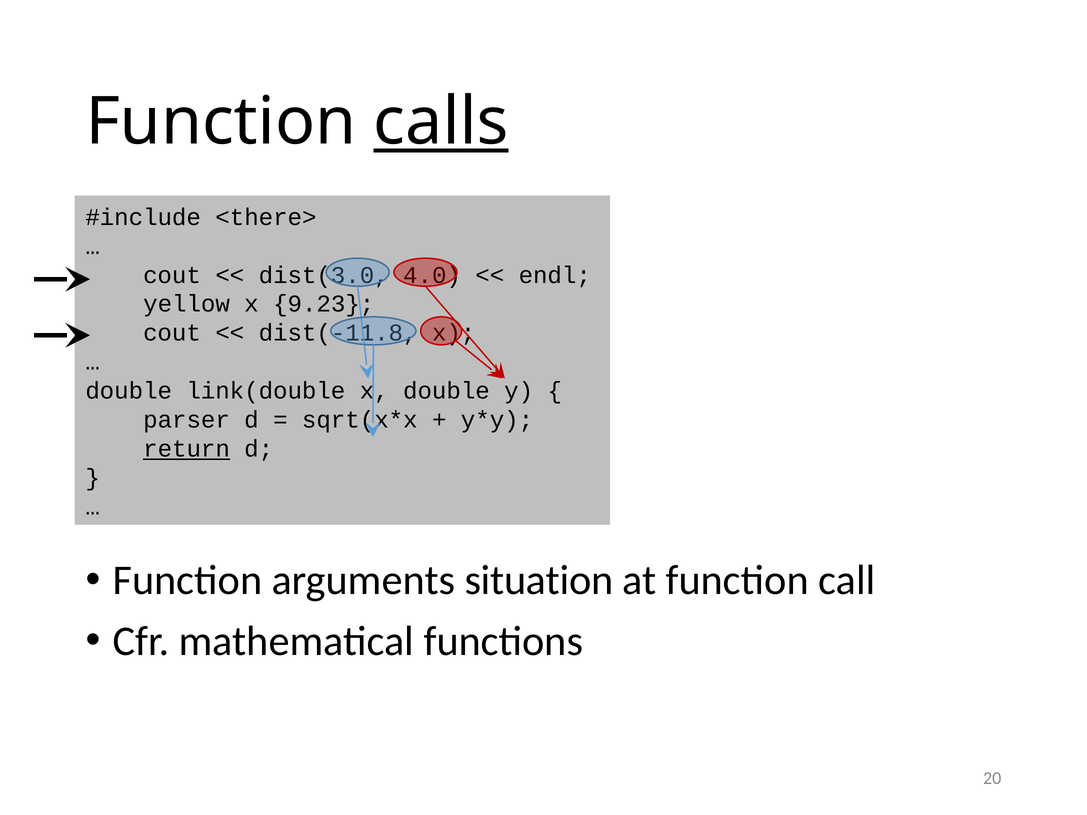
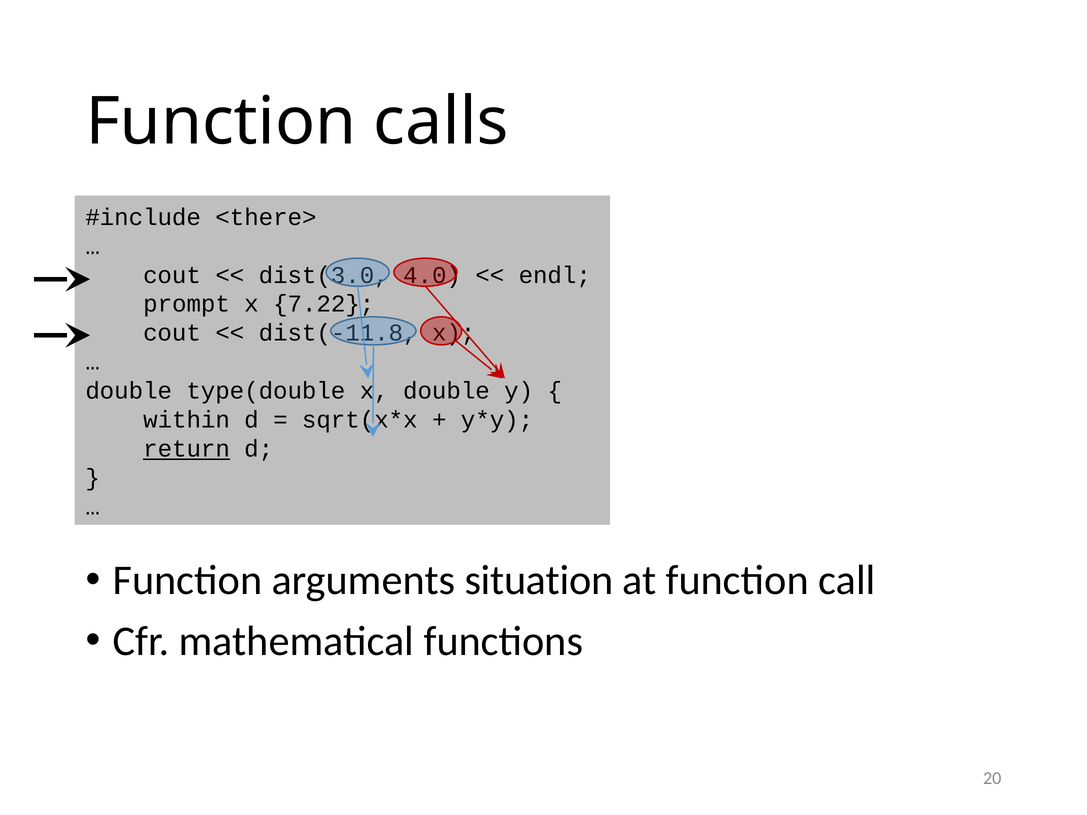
calls underline: present -> none (441, 122)
yellow: yellow -> prompt (187, 304)
9.23: 9.23 -> 7.22 (324, 304)
link(double: link(double -> type(double (266, 391)
parser: parser -> within (187, 420)
